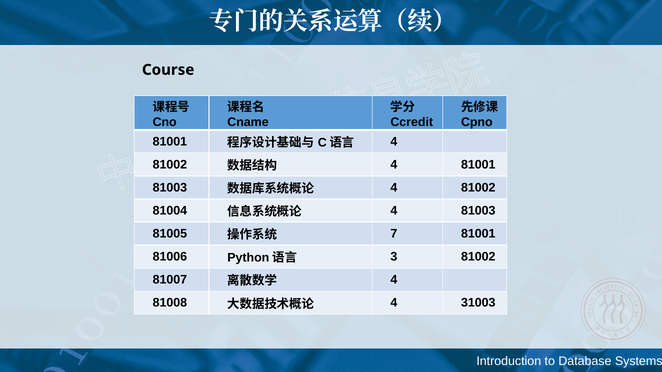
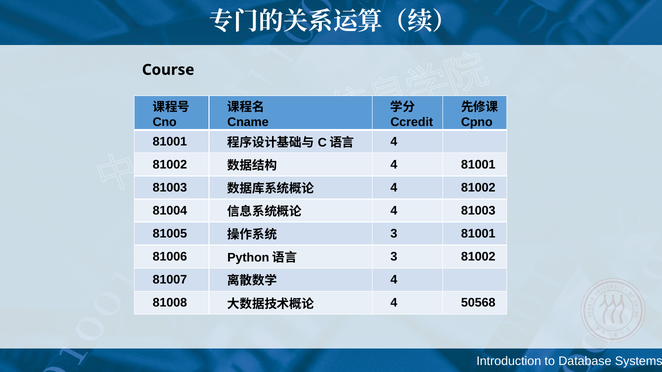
7: 7 -> 3 (394, 234)
31003: 31003 -> 50568 (478, 303)
